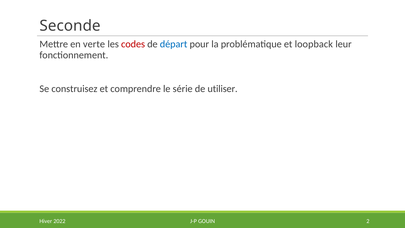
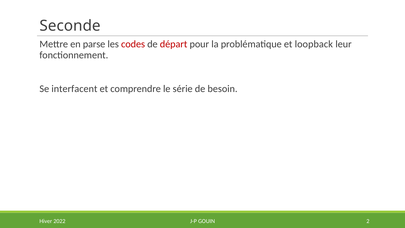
verte: verte -> parse (94, 44)
départ colour: blue -> red (174, 44)
construisez: construisez -> interfacent (74, 89)
utiliser: utiliser -> besoin (223, 89)
